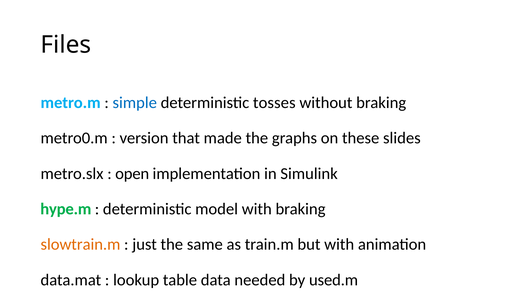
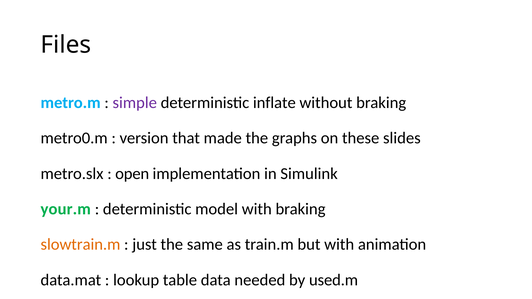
simple colour: blue -> purple (135, 103)
tosses: tosses -> inflate (274, 103)
hype.m: hype.m -> your.m (66, 209)
